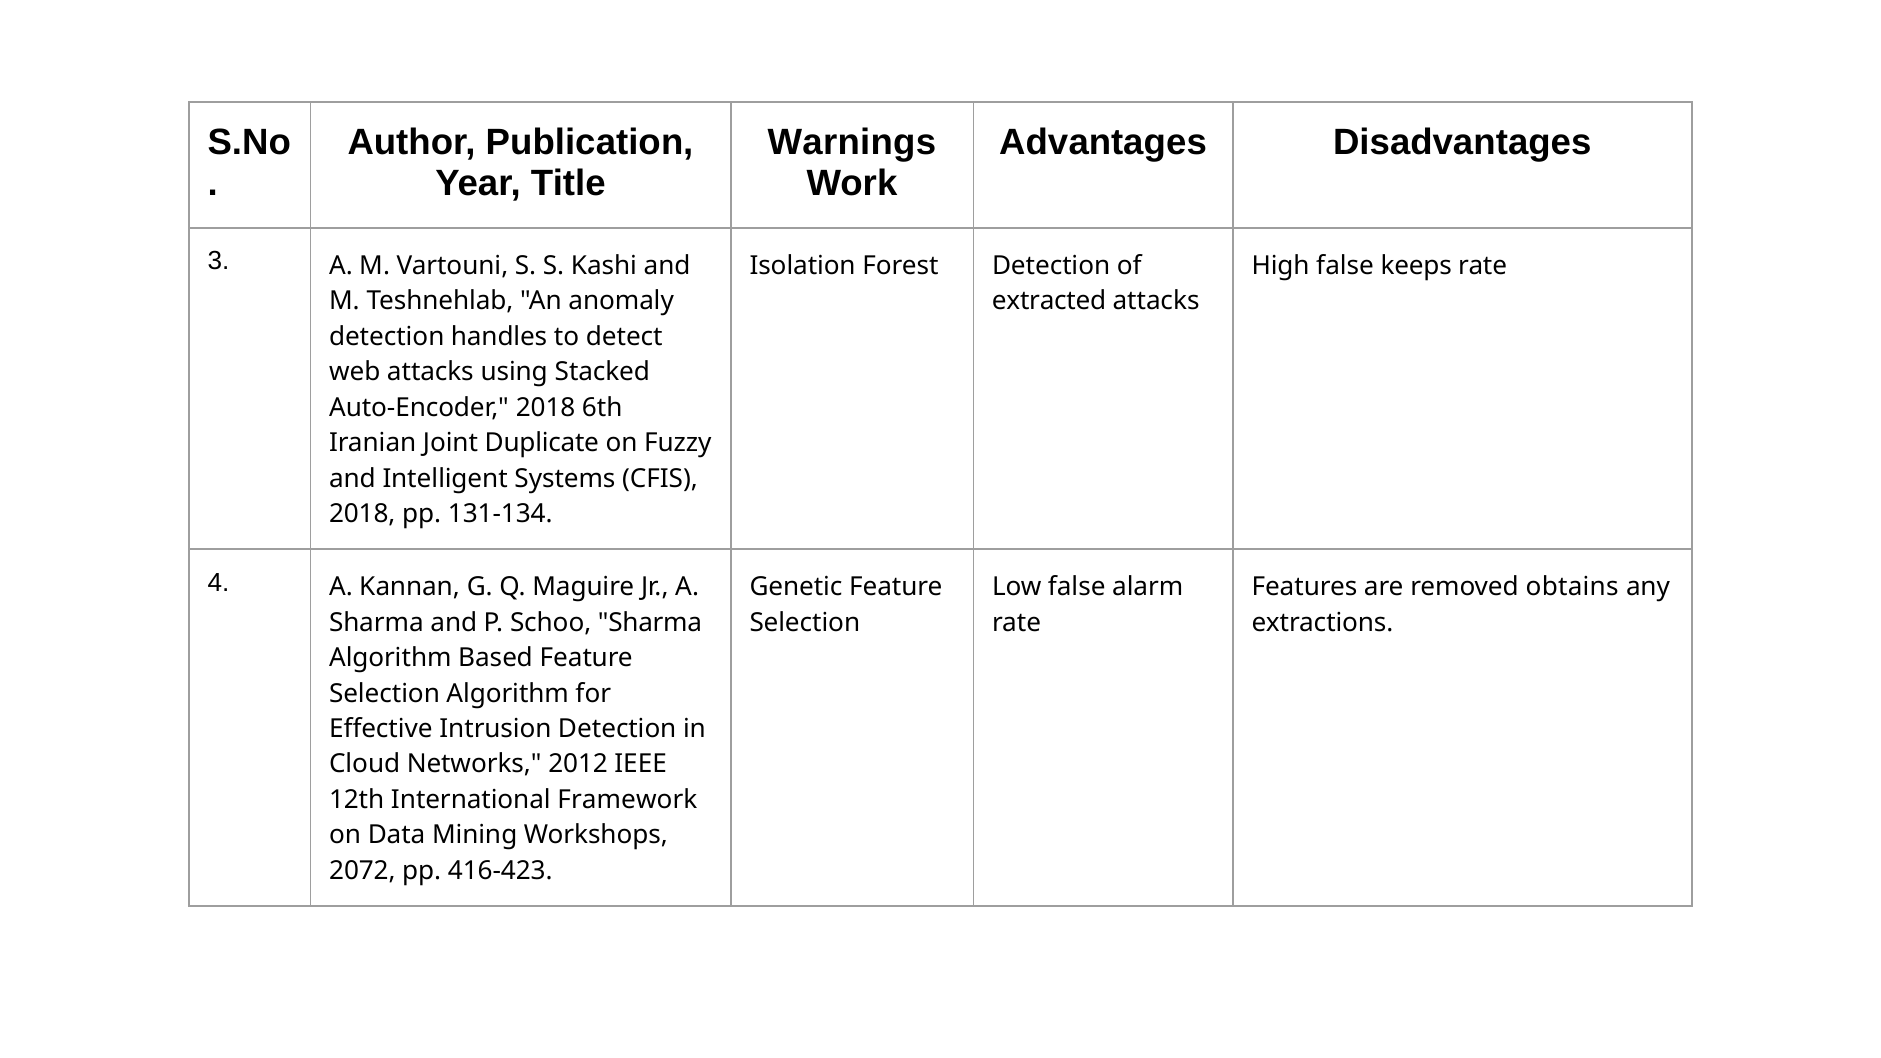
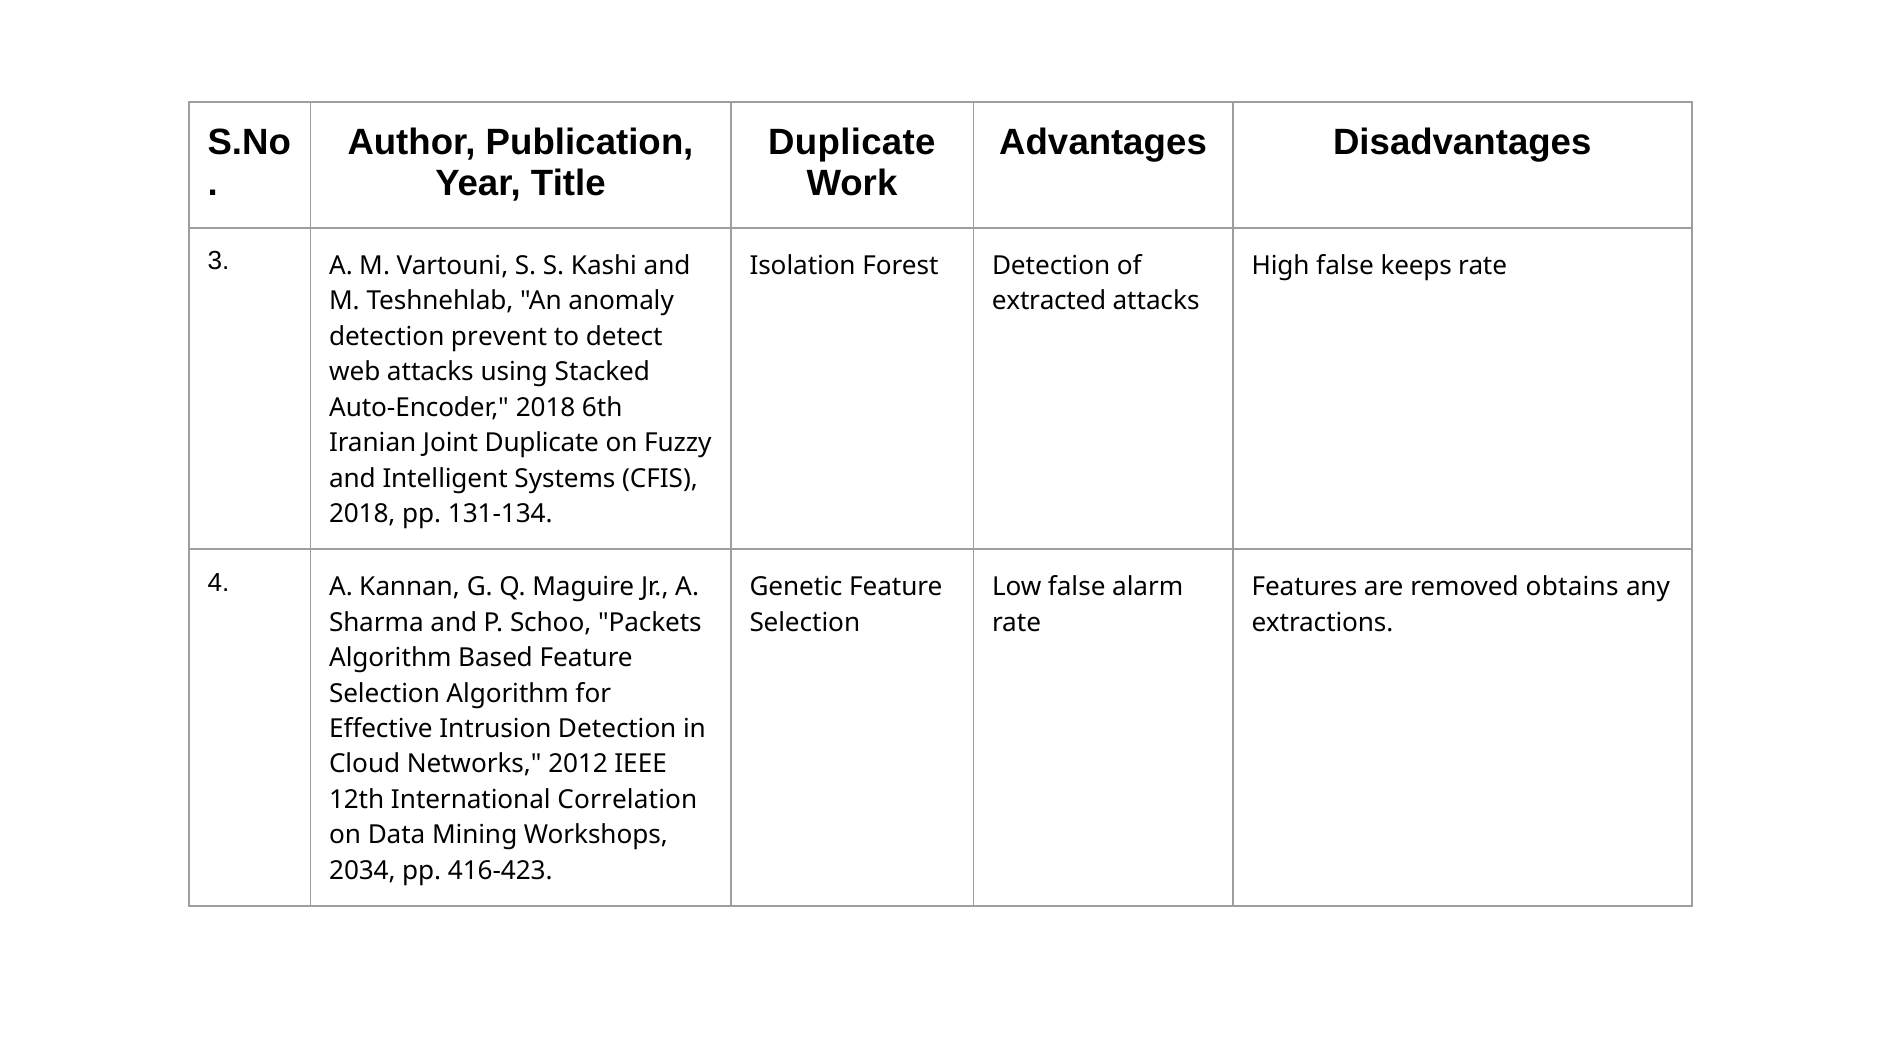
Warnings: Warnings -> Duplicate (852, 142)
handles: handles -> prevent (499, 337)
Sharma: Sharma -> Packets (650, 623)
Framework: Framework -> Correlation (627, 800)
2072: 2072 -> 2034 (362, 871)
